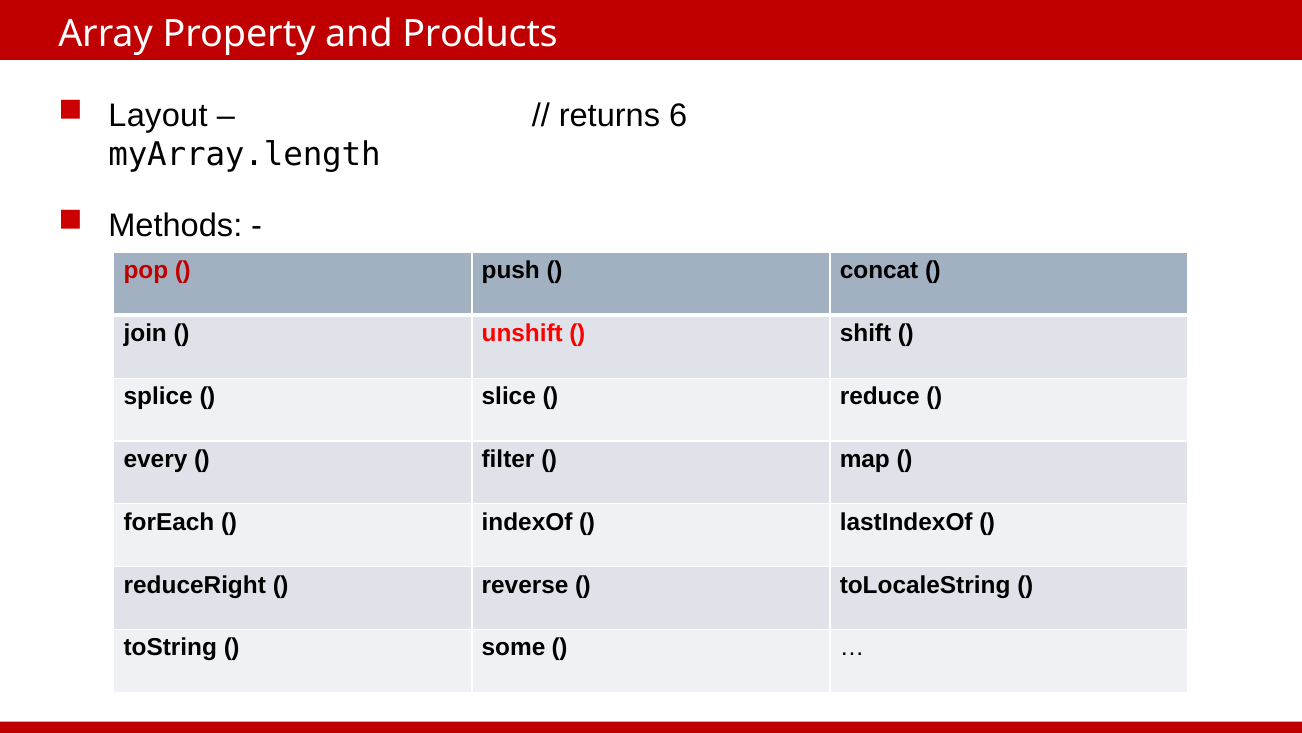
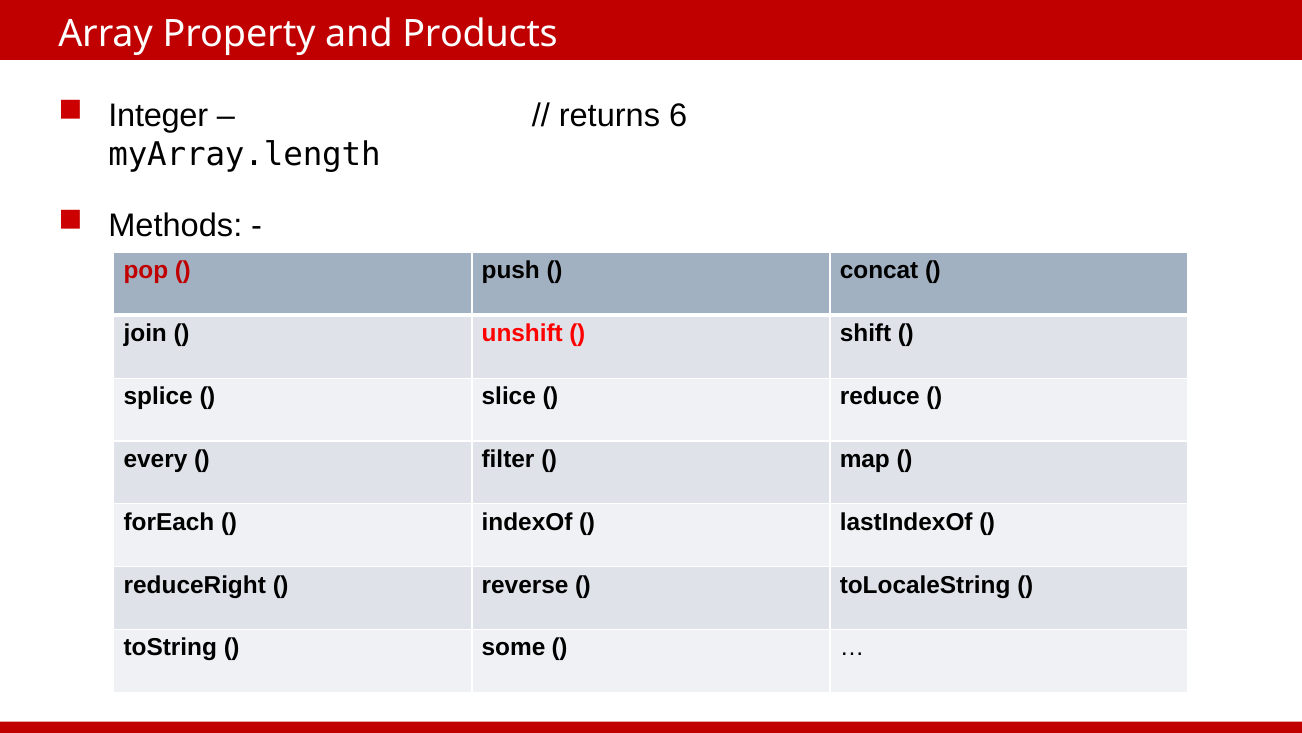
Layout: Layout -> Integer (158, 115)
